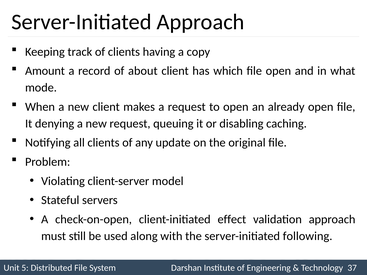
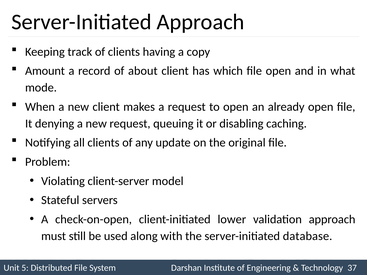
effect: effect -> lower (232, 220)
following: following -> database (308, 236)
